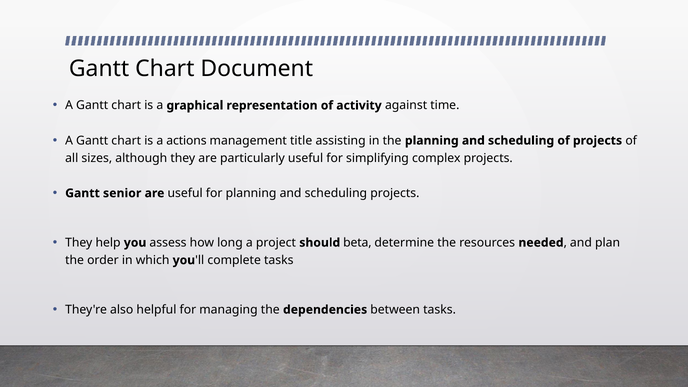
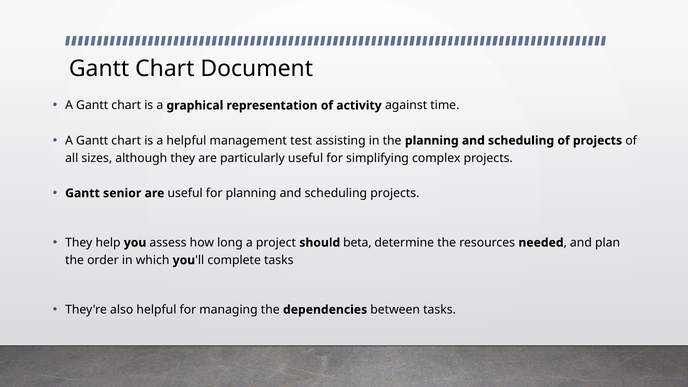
a actions: actions -> helpful (186, 141)
title: title -> test (301, 141)
